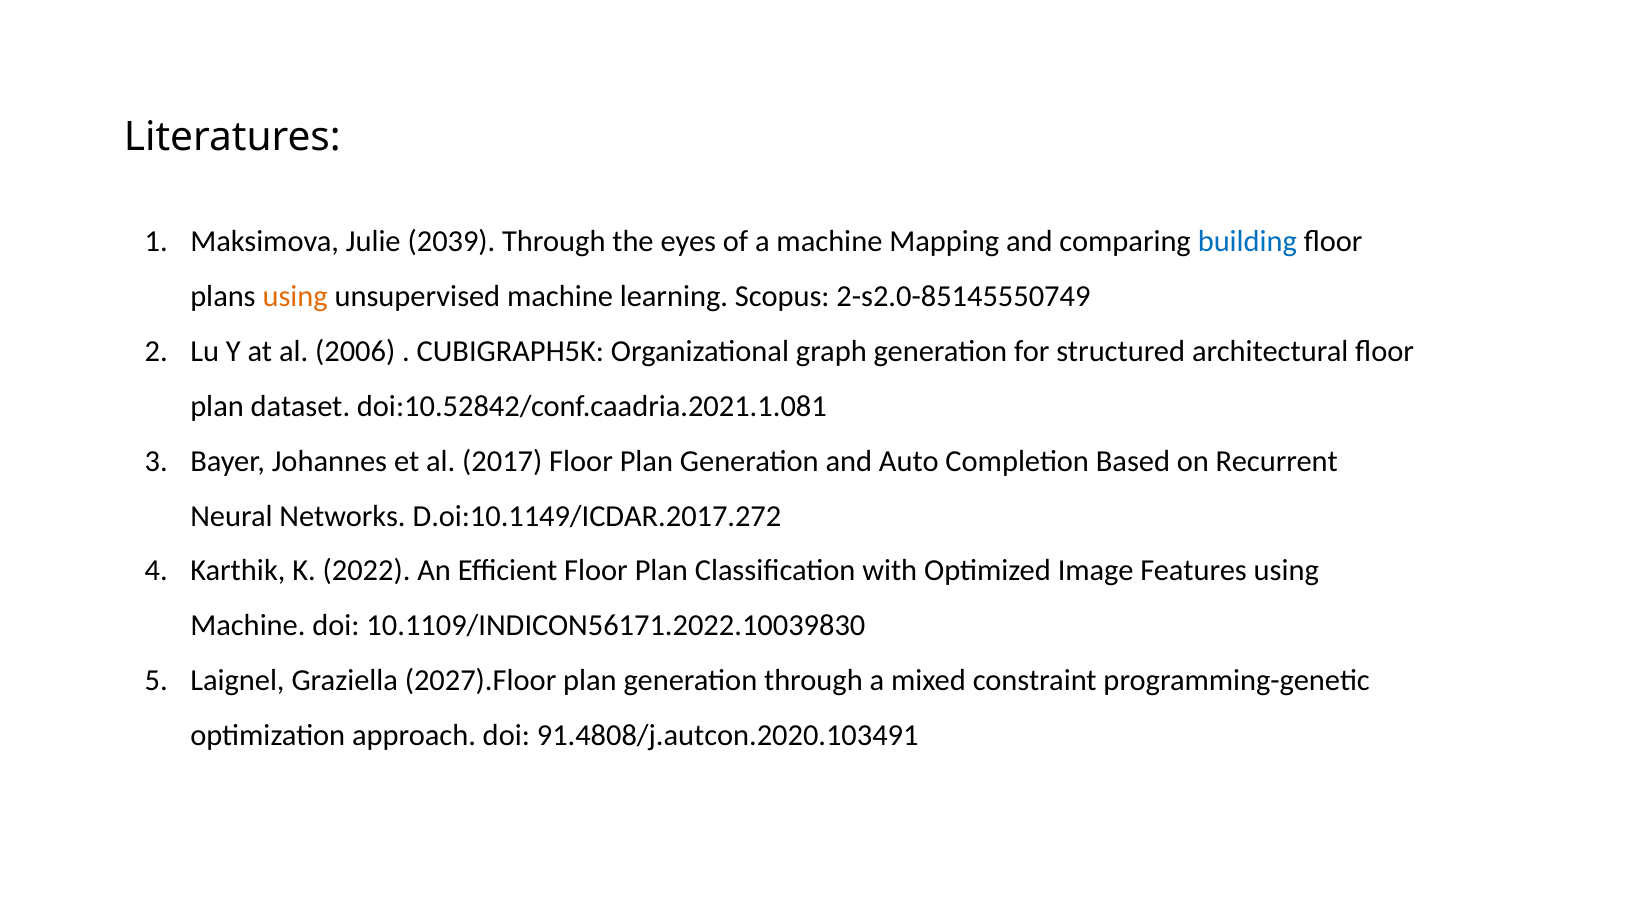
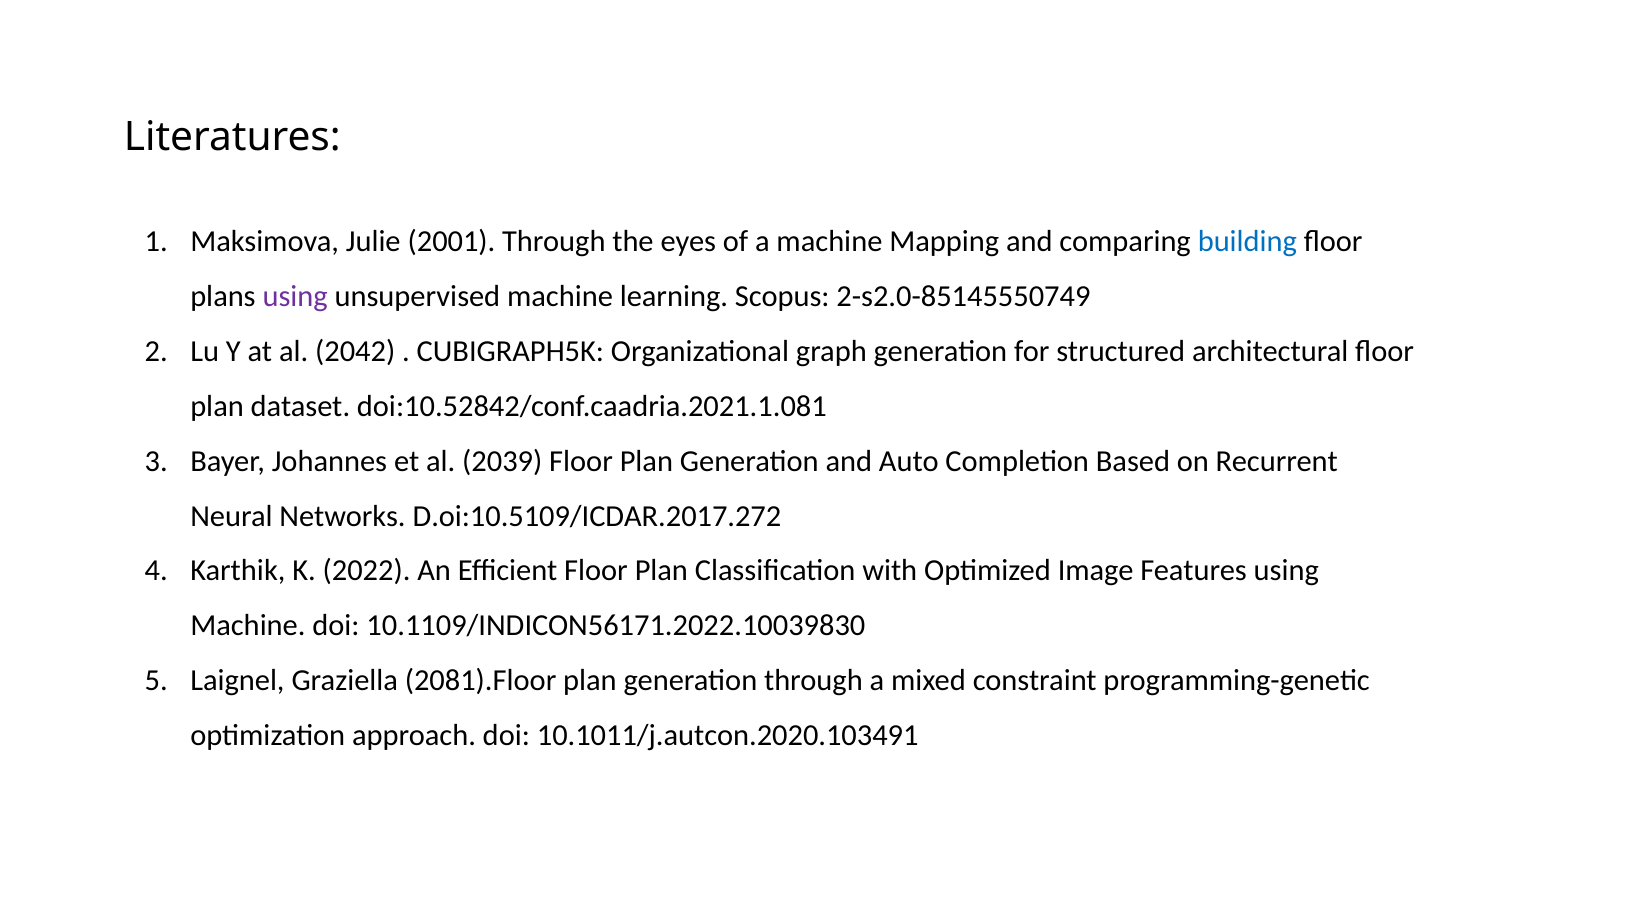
2039: 2039 -> 2001 (452, 242)
using colour: orange -> purple (295, 297)
2006: 2006 -> 2042 (355, 351)
2017: 2017 -> 2039 (502, 461)
D.oi:10.1149/ICDAR.2017.272: D.oi:10.1149/ICDAR.2017.272 -> D.oi:10.5109/ICDAR.2017.272 (597, 516)
2027).Floor: 2027).Floor -> 2081).Floor (481, 681)
91.4808/j.autcon.2020.103491: 91.4808/j.autcon.2020.103491 -> 10.1011/j.autcon.2020.103491 (728, 735)
